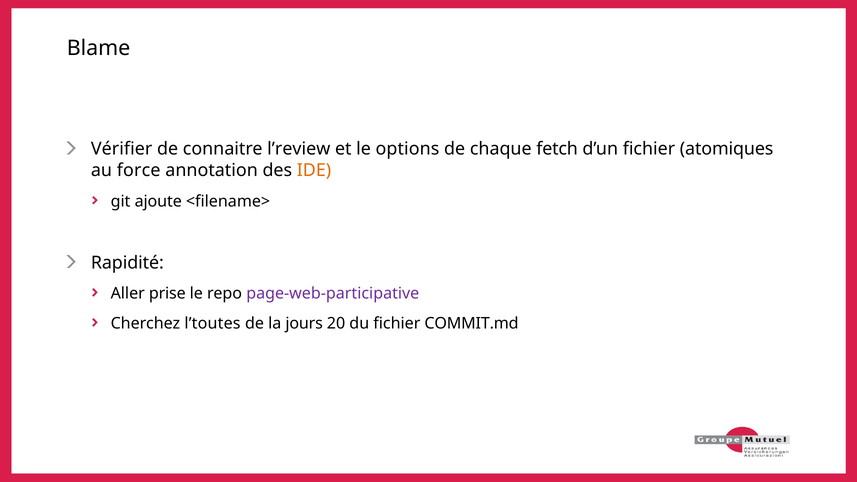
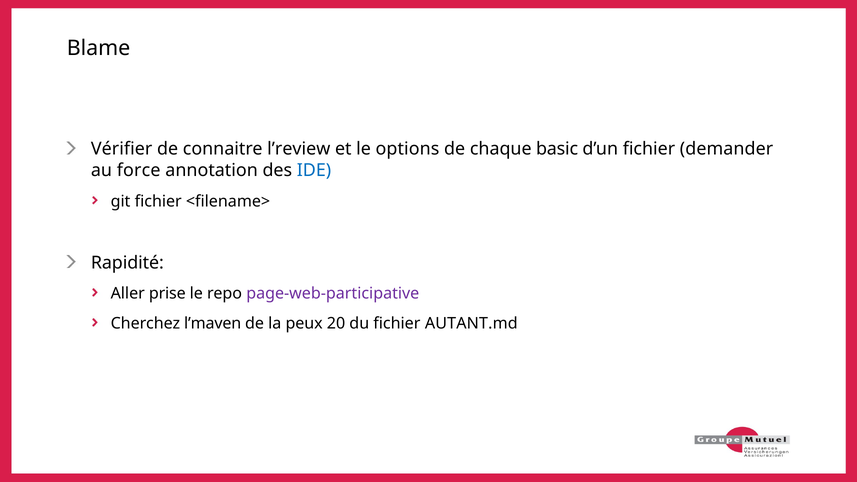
fetch: fetch -> basic (557, 149)
atomiques: atomiques -> demander (727, 149)
IDE colour: orange -> blue (314, 171)
git ajoute: ajoute -> fichier (158, 202)
l’toutes: l’toutes -> l’maven (213, 324)
jours: jours -> peux (304, 324)
COMMIT.md: COMMIT.md -> AUTANT.md (471, 324)
